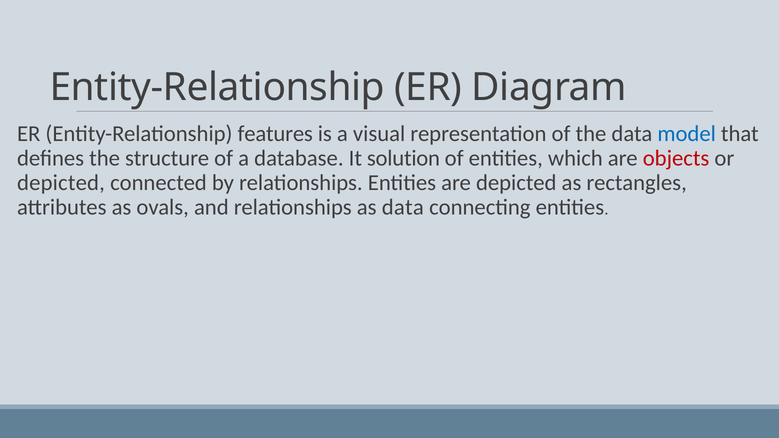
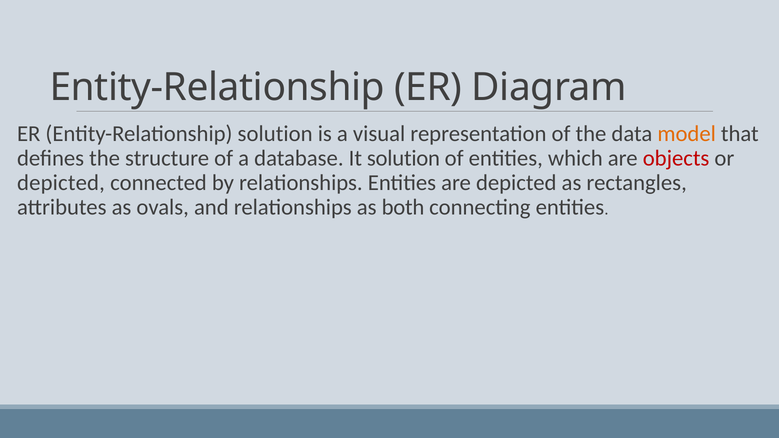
Entity-Relationship features: features -> solution (275, 134)
model colour: blue -> orange (687, 134)
as data: data -> both (403, 207)
